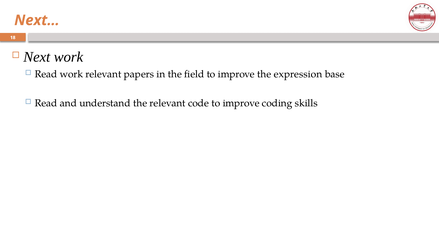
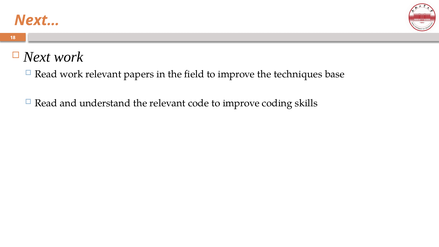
expression: expression -> techniques (298, 74)
